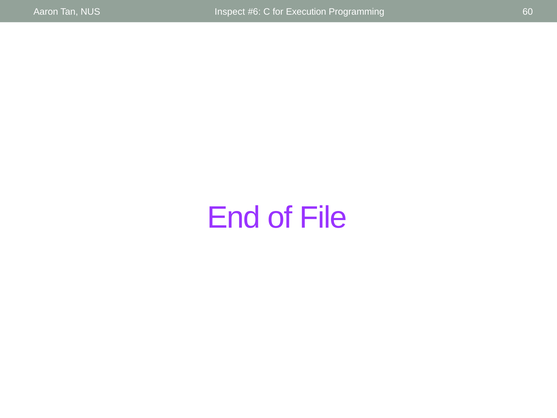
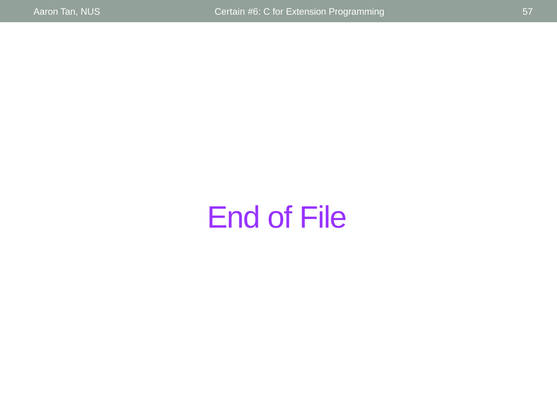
Inspect: Inspect -> Certain (230, 12)
Execution: Execution -> Extension (306, 12)
60: 60 -> 57 (528, 12)
